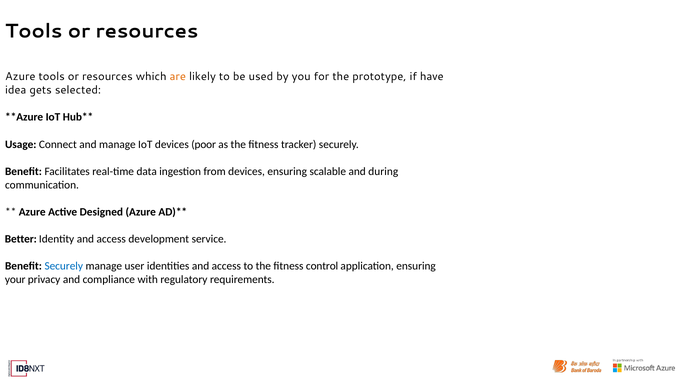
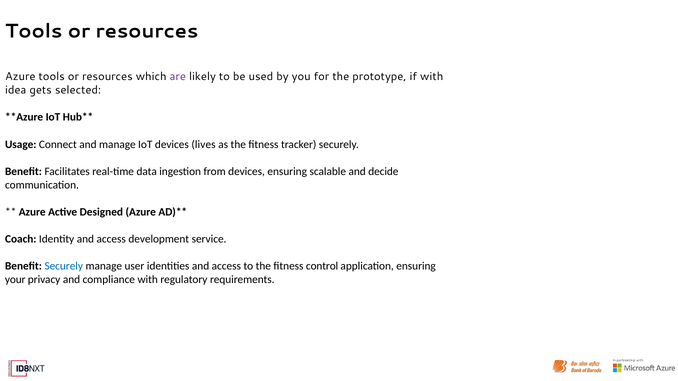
are colour: orange -> purple (178, 77)
if have: have -> with (432, 77)
poor: poor -> lives (204, 144)
during: during -> decide (383, 172)
Better: Better -> Coach (21, 239)
